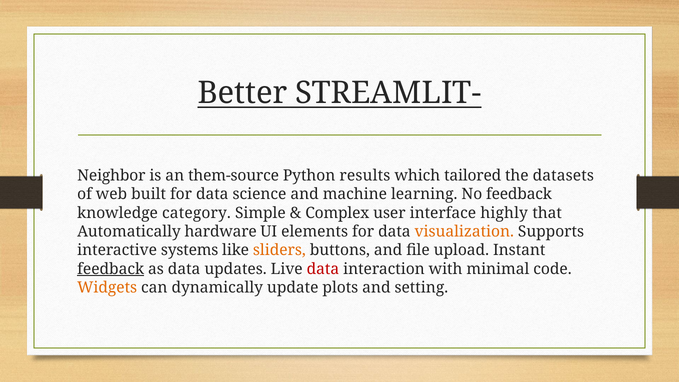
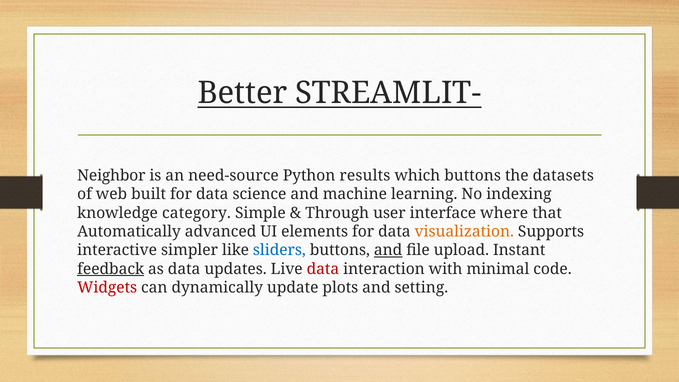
them-source: them-source -> need-source (233, 176)
which tailored: tailored -> buttons (473, 176)
No feedback: feedback -> indexing (519, 194)
Complex: Complex -> Through (337, 213)
highly: highly -> where (504, 213)
hardware: hardware -> advanced (221, 232)
systems: systems -> simpler (190, 250)
sliders colour: orange -> blue (279, 250)
and underline: none -> present (388, 250)
Widgets colour: orange -> red (107, 288)
